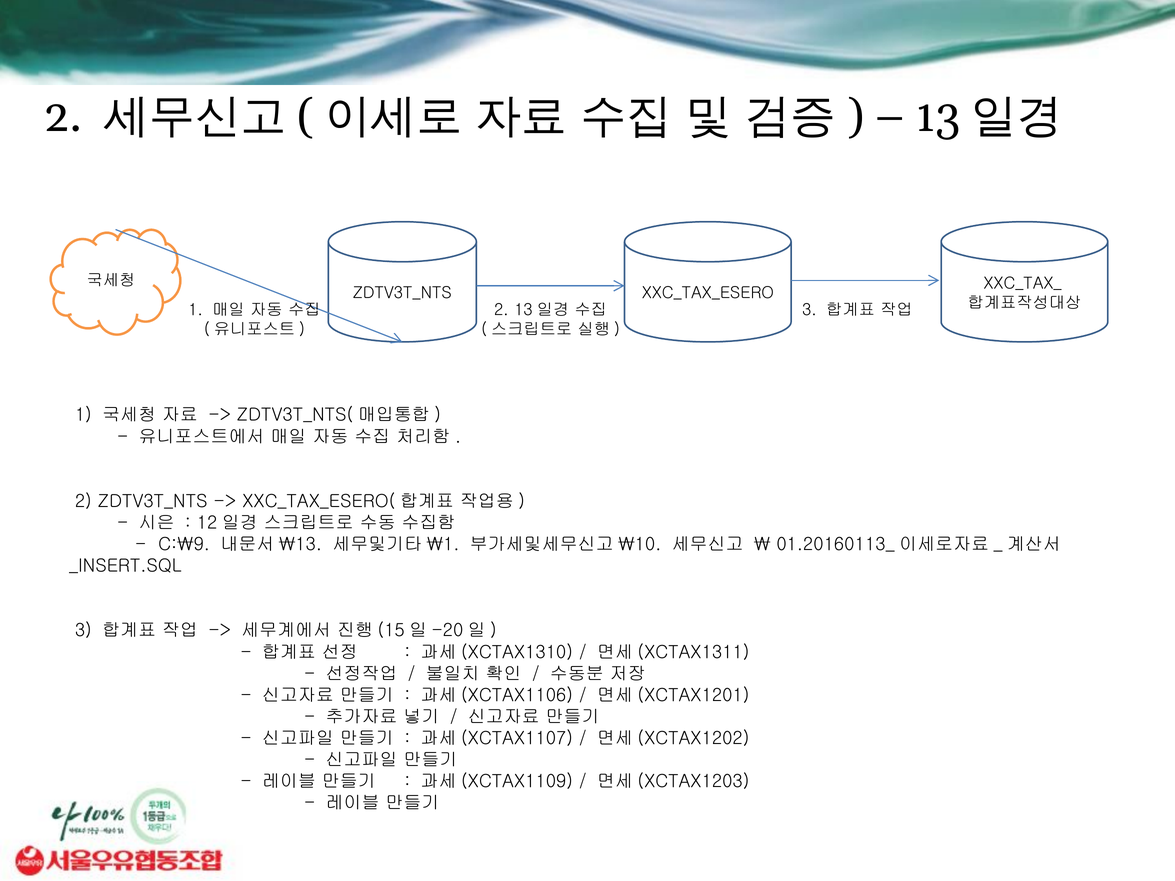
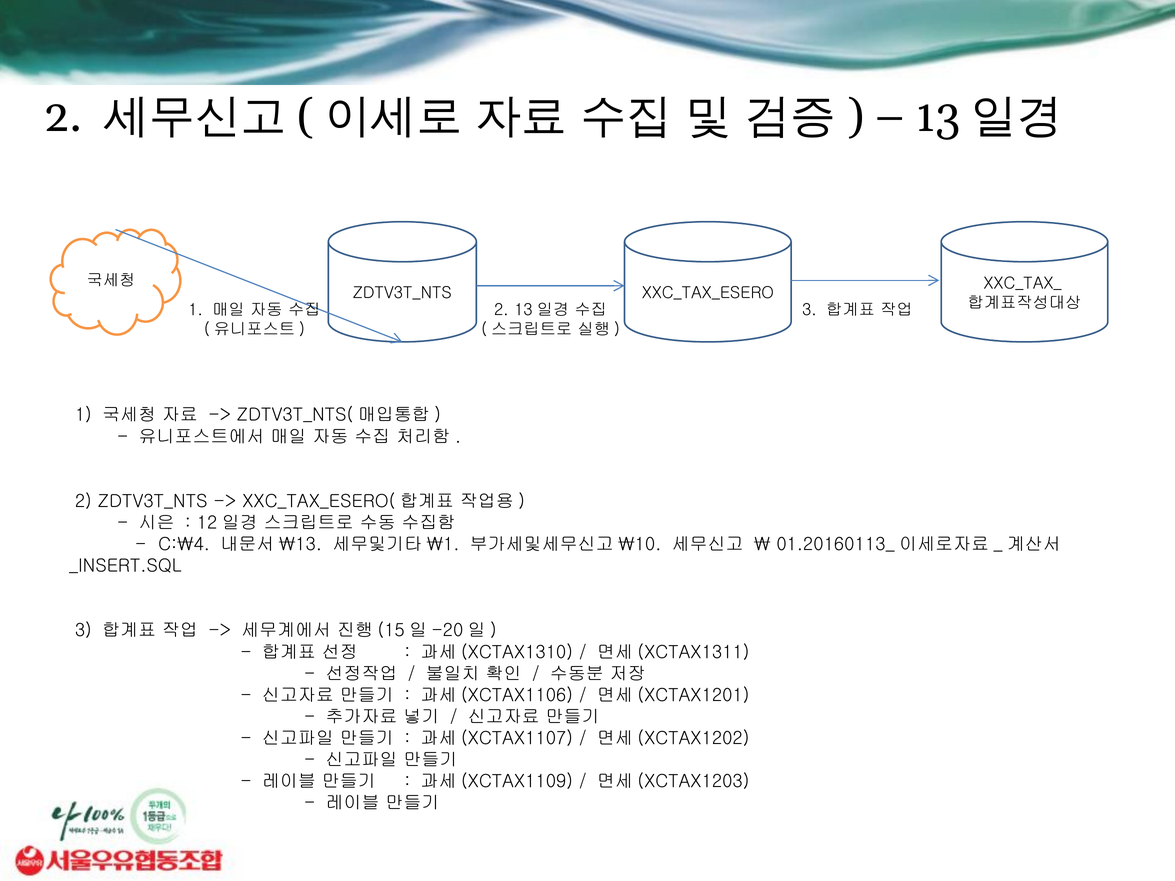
C:\9: C:\9 -> C:\4 (184, 545)
